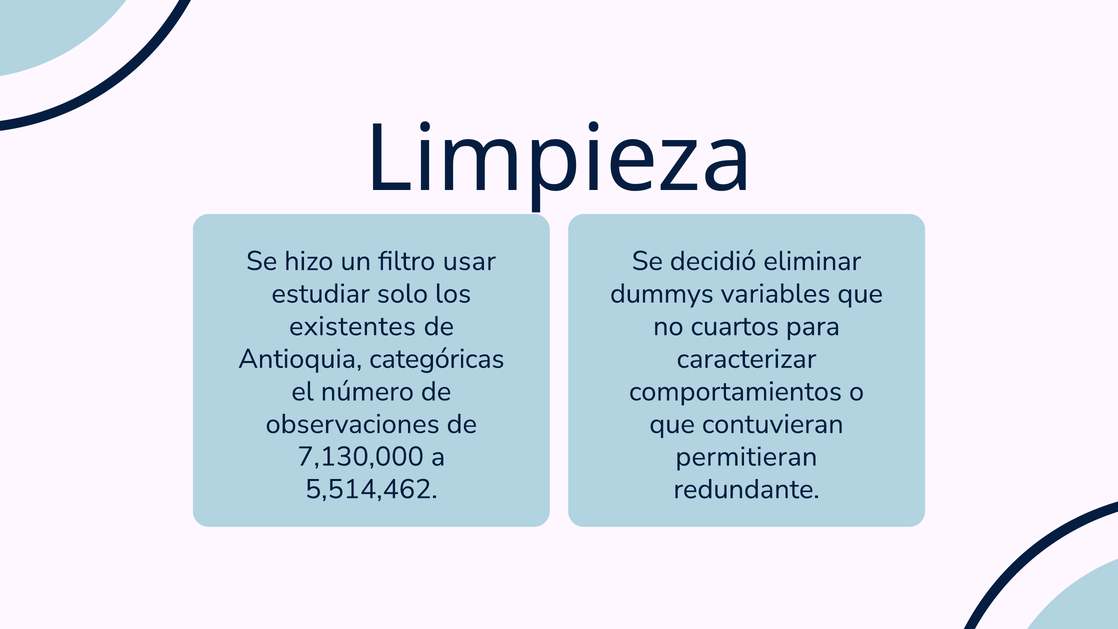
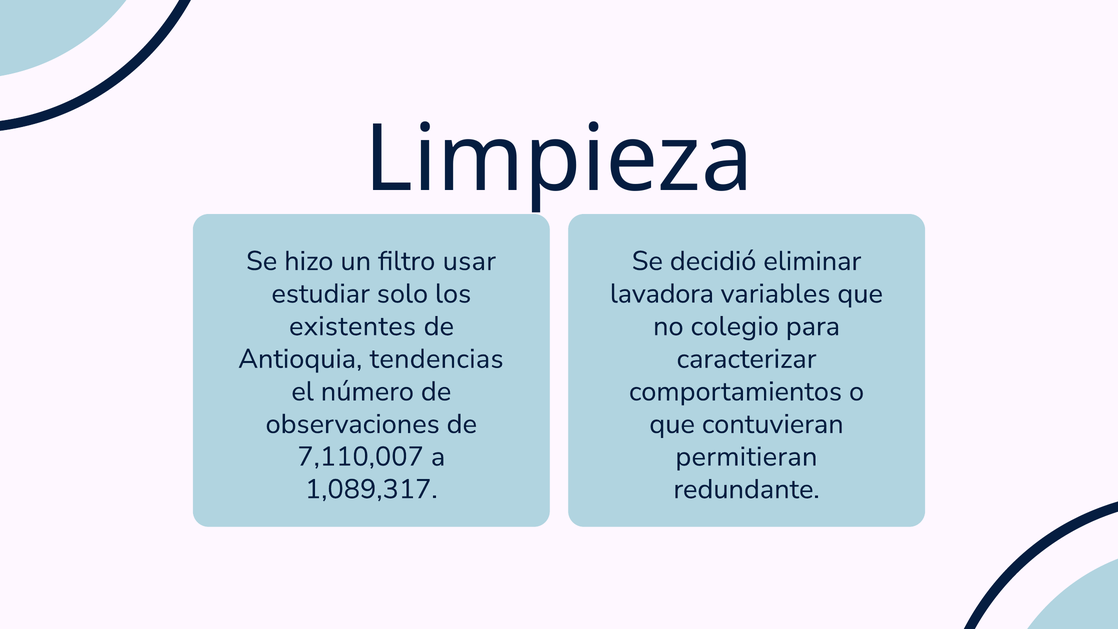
dummys: dummys -> lavadora (662, 294)
cuartos: cuartos -> colegio (735, 326)
categóricas: categóricas -> tendencias (437, 359)
7,130,000: 7,130,000 -> 7,110,007 (361, 457)
5,514,462: 5,514,462 -> 1,089,317 (371, 489)
